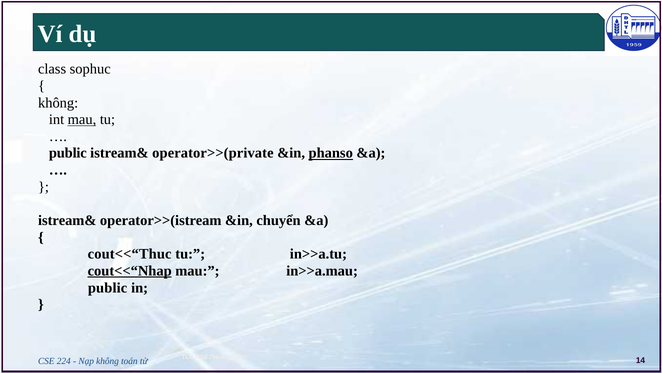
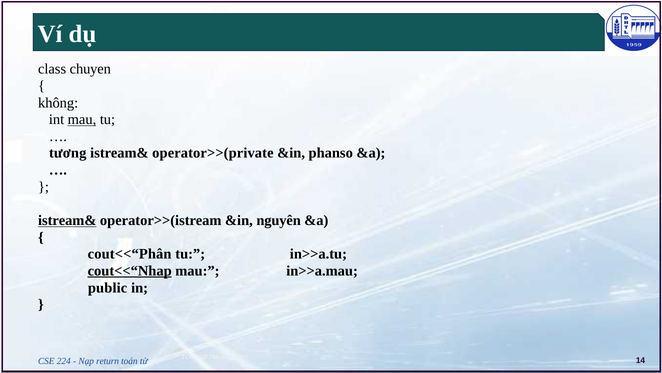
sophuc: sophuc -> chuyen (90, 69)
public: public -> tương (68, 153)
phanso underline: present -> none (331, 153)
istream& underline: none -> present (67, 220)
chuyển: chuyển -> nguyên (279, 220)
cout<<“Thuc: cout<<“Thuc -> cout<<“Phân (130, 254)
Nạp không: không -> return (108, 361)
